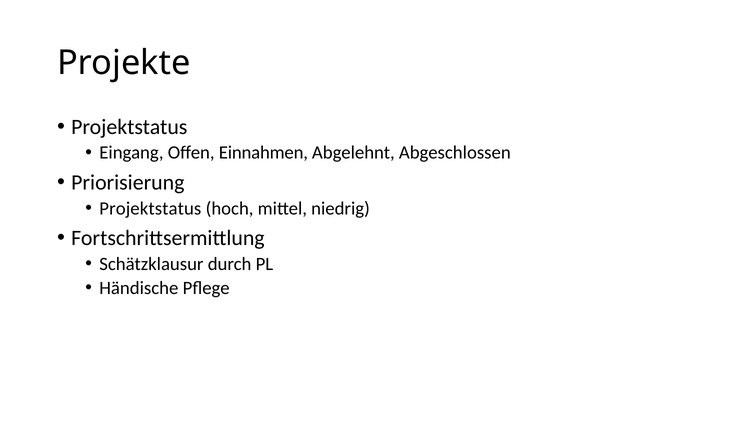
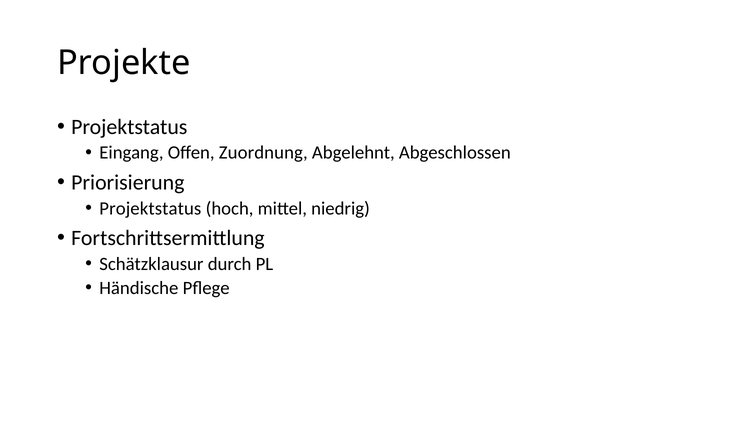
Einnahmen: Einnahmen -> Zuordnung (263, 153)
